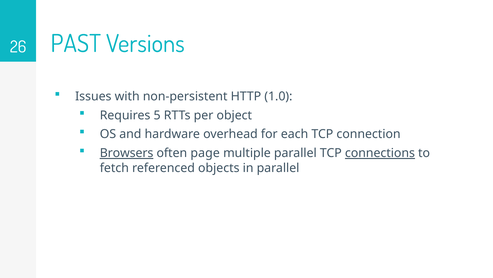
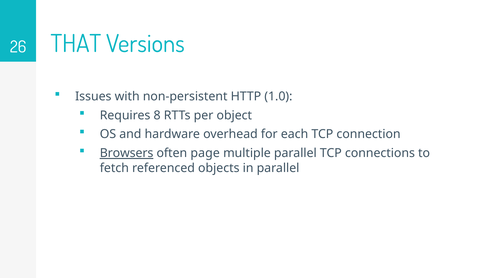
PAST: PAST -> THAT (76, 44)
5: 5 -> 8 (157, 115)
connections underline: present -> none (380, 153)
